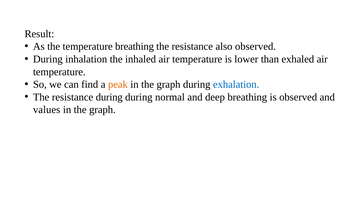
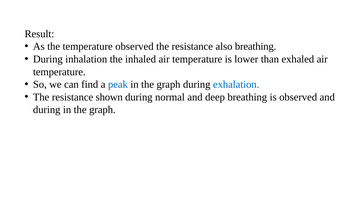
temperature breathing: breathing -> observed (134, 46)
also observed: observed -> breathing (256, 46)
peak colour: orange -> blue (118, 84)
resistance during: during -> shown (109, 97)
values: values -> during (47, 109)
